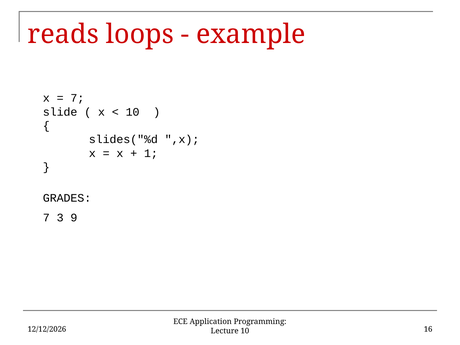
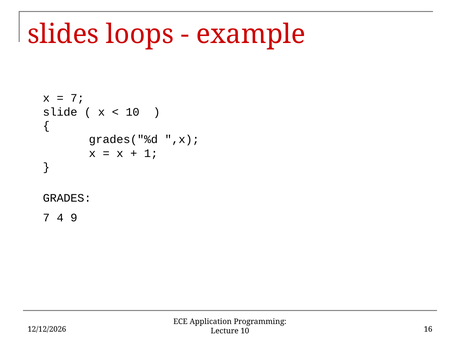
reads: reads -> slides (63, 34)
slides("%d: slides("%d -> grades("%d (123, 140)
3: 3 -> 4 (60, 218)
